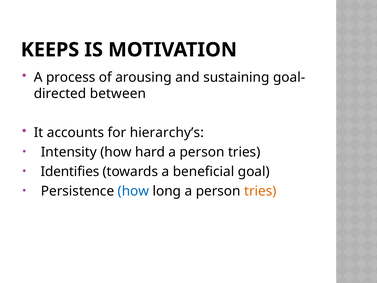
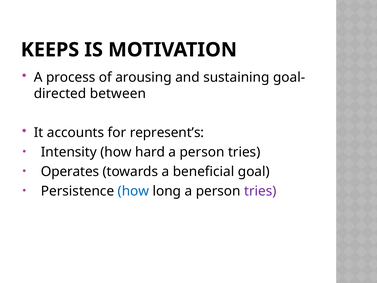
hierarchy’s: hierarchy’s -> represent’s (167, 133)
Identifies: Identifies -> Operates (70, 172)
tries colour: orange -> purple (260, 191)
